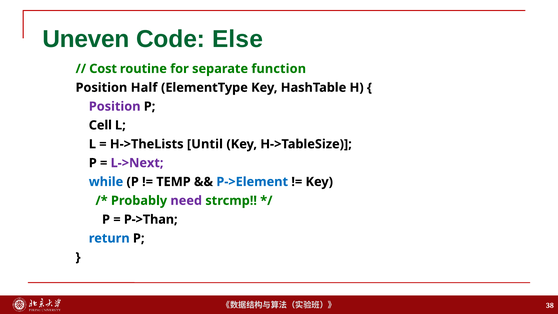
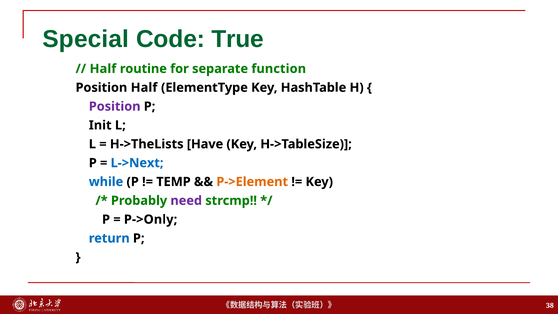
Uneven: Uneven -> Special (86, 39)
Else: Else -> True (238, 39)
Cost: Cost -> Half (103, 69)
Cell: Cell -> Init (100, 125)
Until: Until -> Have (205, 144)
L->Next colour: purple -> blue (137, 163)
P->Element colour: blue -> orange (252, 182)
P->Than: P->Than -> P->Only (151, 219)
